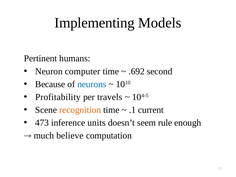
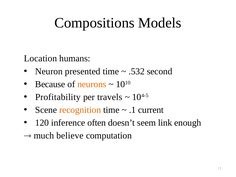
Implementing: Implementing -> Compositions (94, 23)
Pertinent: Pertinent -> Location (40, 58)
computer: computer -> presented (83, 71)
.692: .692 -> .532 (137, 71)
neurons colour: blue -> orange (92, 84)
473: 473 -> 120 (42, 123)
units: units -> often (97, 123)
rule: rule -> link (165, 123)
